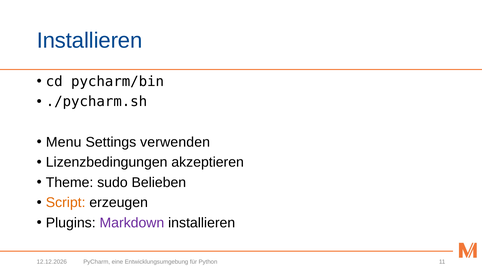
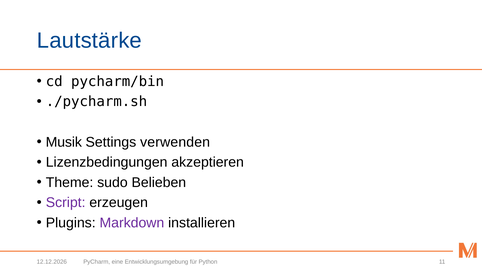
Installieren: Installieren -> Lautstärke (89, 40)
Menu: Menu -> Musik (64, 142)
Script colour: orange -> purple (66, 203)
